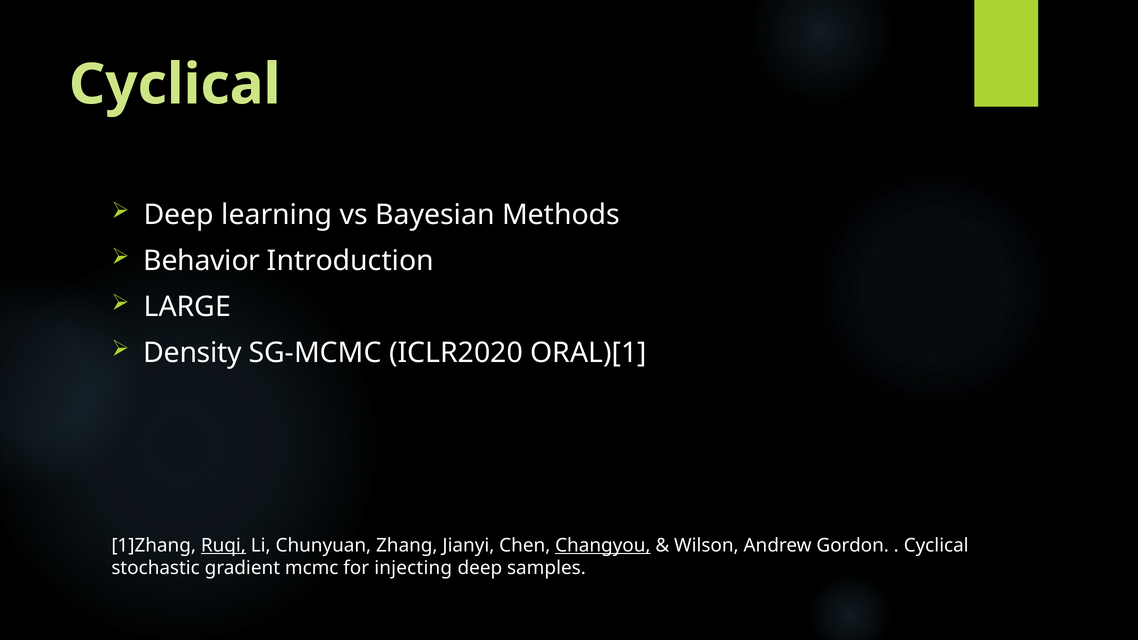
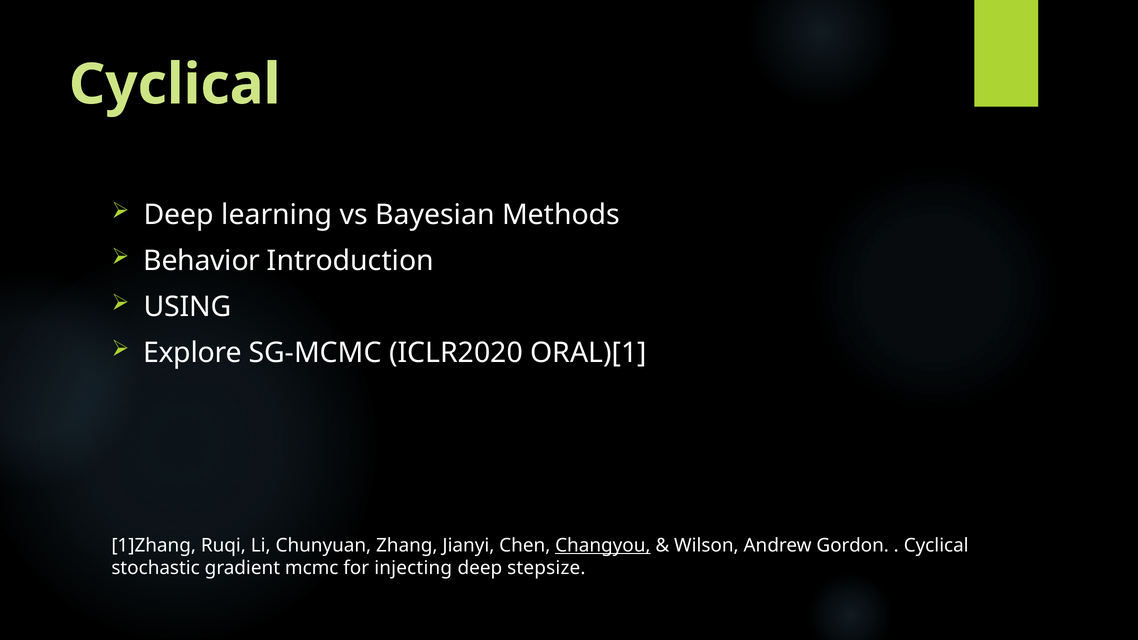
LARGE: LARGE -> USING (187, 307)
Density: Density -> Explore (193, 353)
Ruqi underline: present -> none (223, 545)
samples: samples -> stepsize (546, 568)
